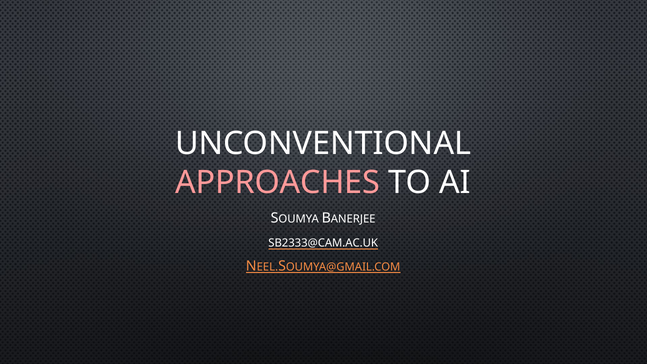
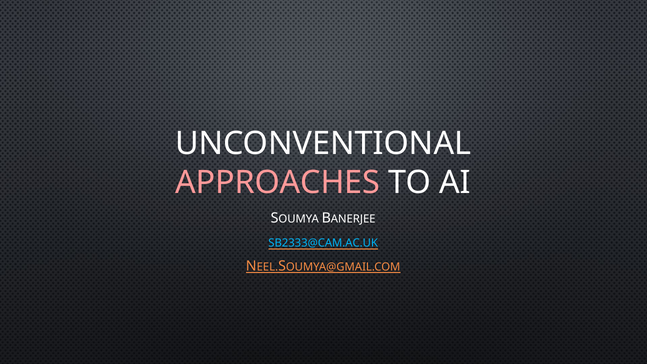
SB2333@CAM.AC.UK colour: white -> light blue (323, 243)
